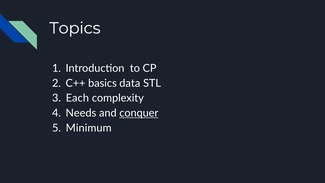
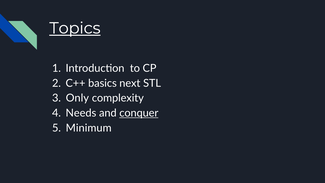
Topics underline: none -> present (75, 28)
data: data -> next (130, 83)
Each: Each -> Only (77, 98)
